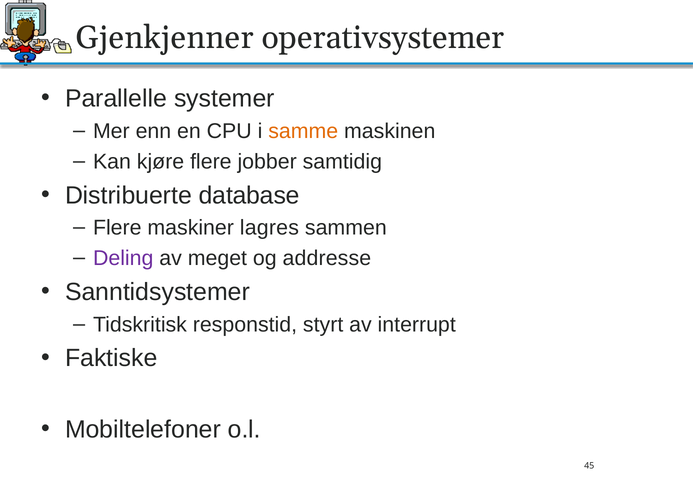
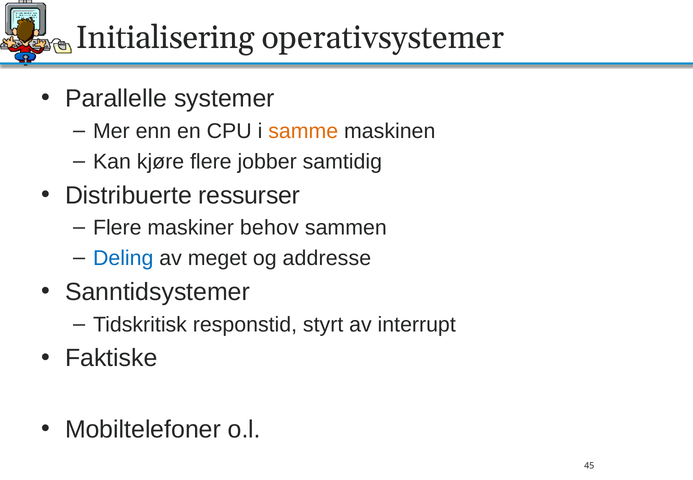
Gjenkjenner: Gjenkjenner -> Initialisering (165, 38)
database: database -> ressurser (249, 195)
lagres: lagres -> behov (269, 228)
Deling colour: purple -> blue (123, 258)
